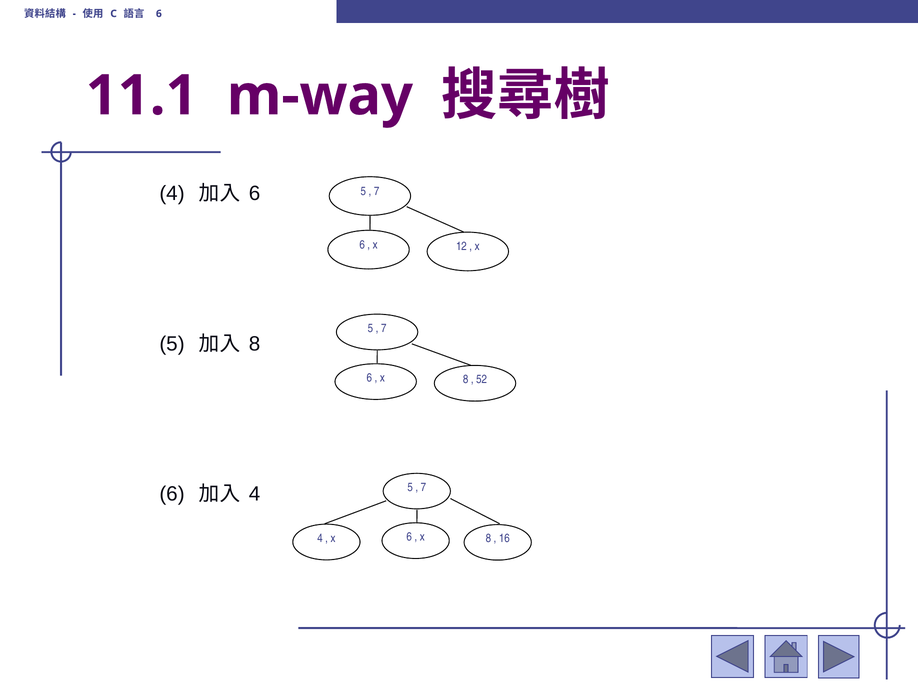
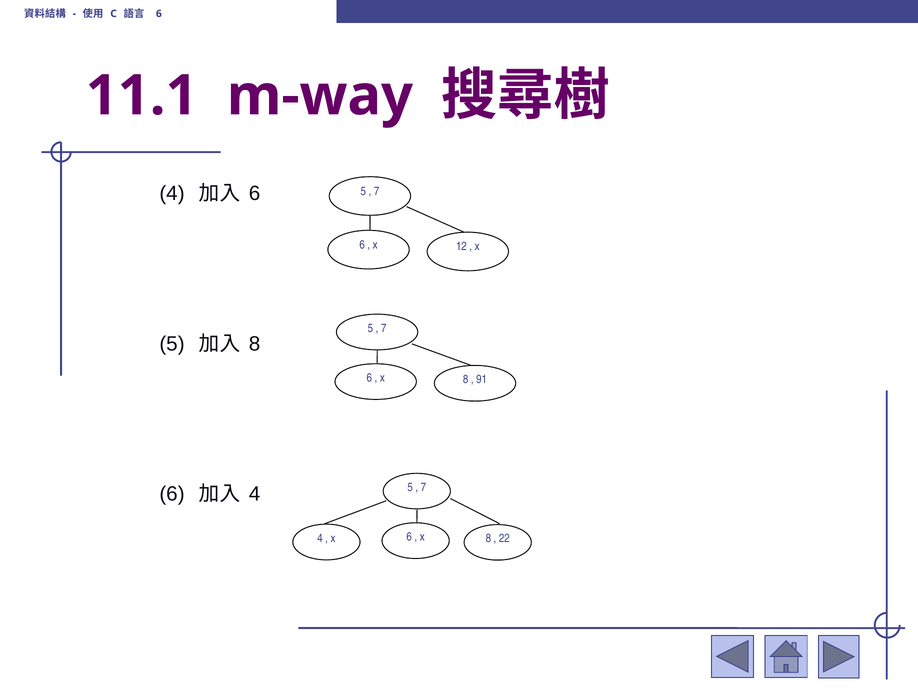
52: 52 -> 91 (482, 379)
16: 16 -> 22 (504, 538)
